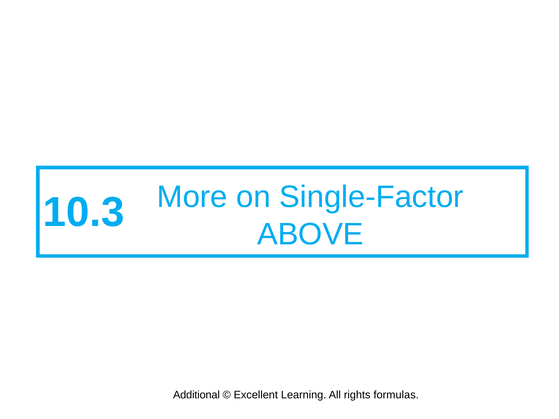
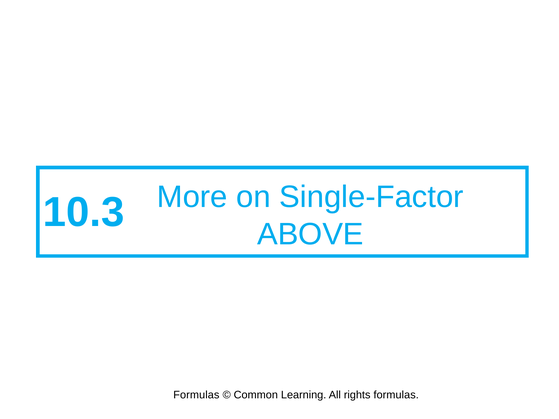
Additional: Additional -> Formulas (196, 395)
Excellent: Excellent -> Common (256, 395)
